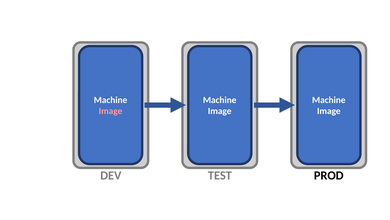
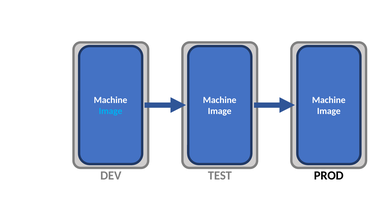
Image colour: pink -> light blue (111, 111)
